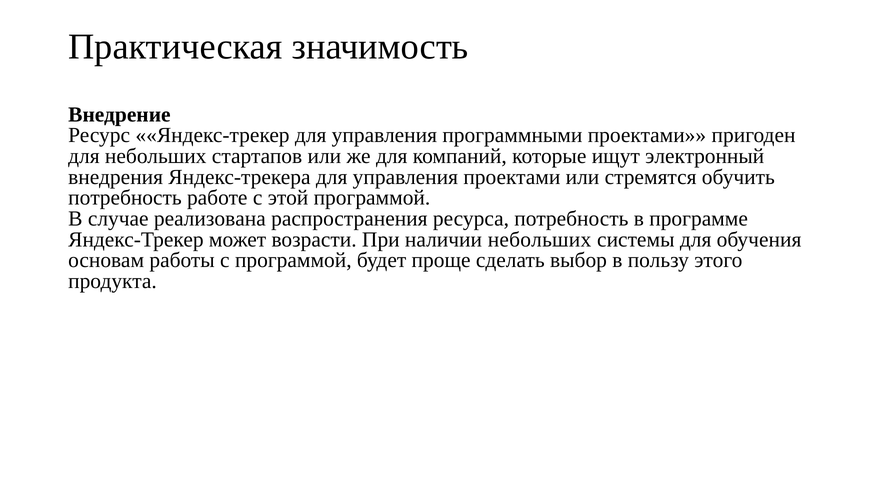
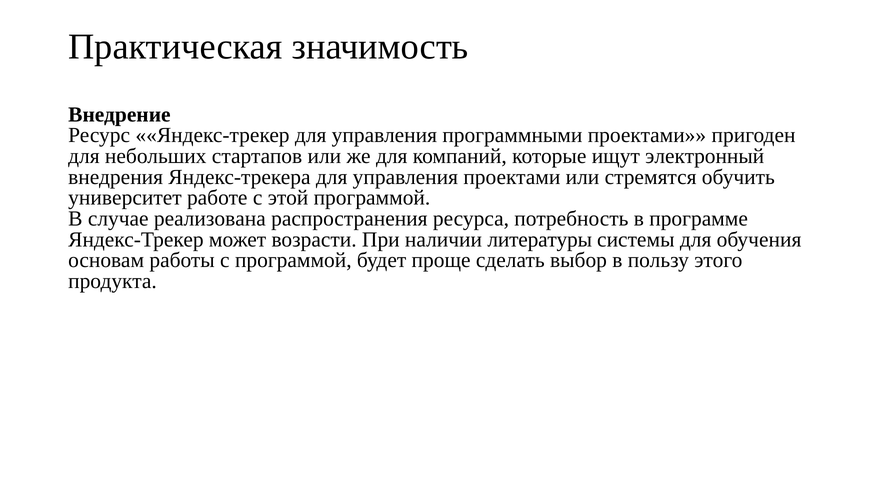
потребность: потребность -> университет (125, 198)
наличии небольших: небольших -> литературы (540, 239)
